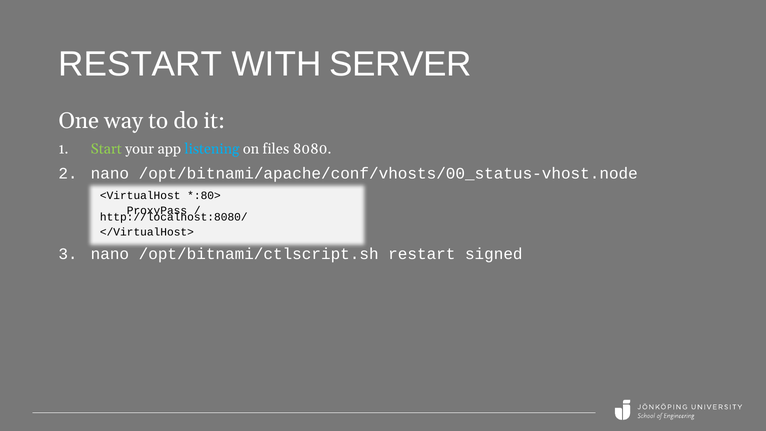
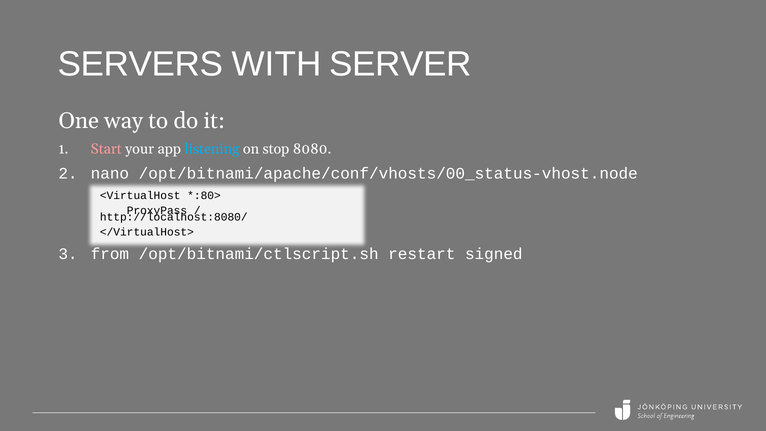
RESTART: RESTART -> SERVERS (140, 64)
Start colour: light green -> pink (106, 149)
files: files -> stop (276, 149)
nano: nano -> from (110, 254)
